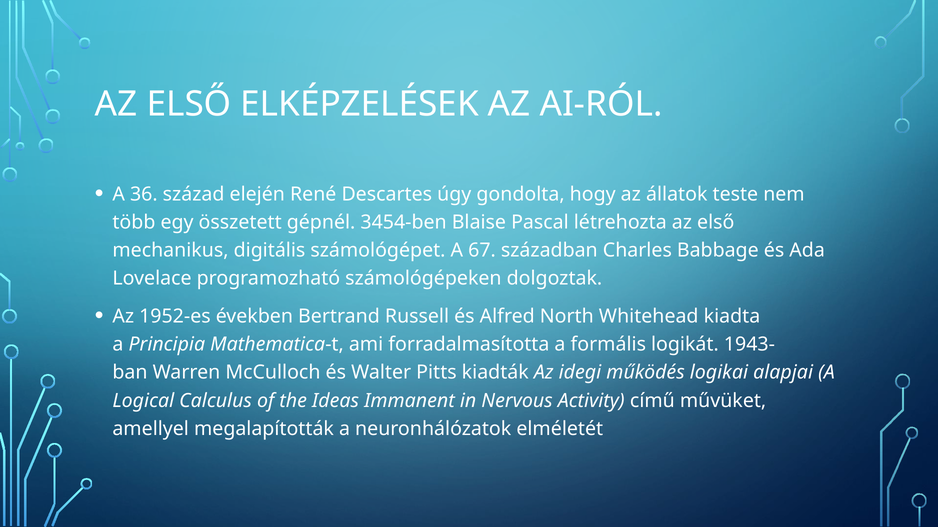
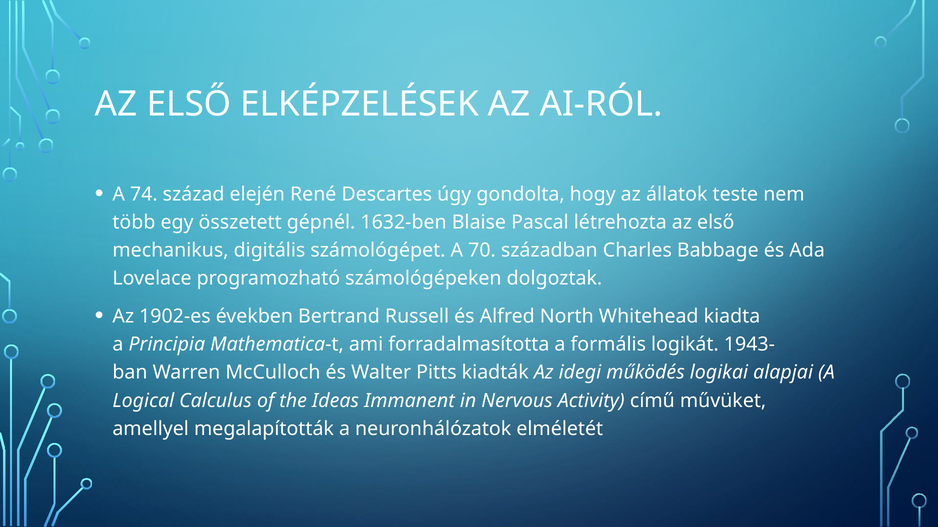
36: 36 -> 74 (144, 194)
3454-ben: 3454-ben -> 1632-ben (404, 223)
67: 67 -> 70 (482, 251)
1952-es: 1952-es -> 1902-es (175, 317)
